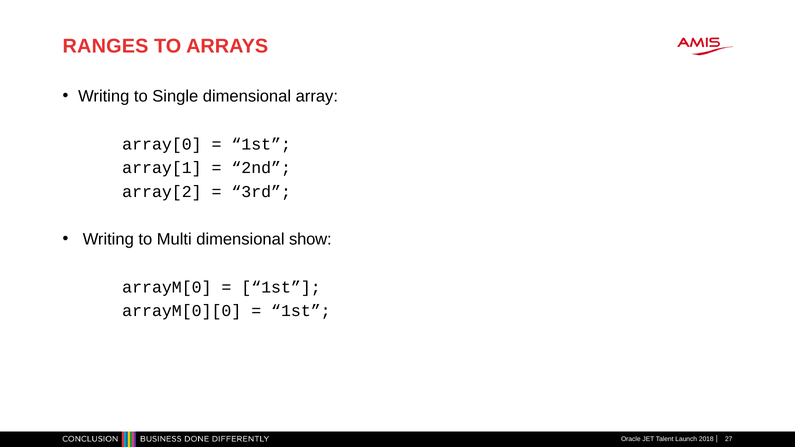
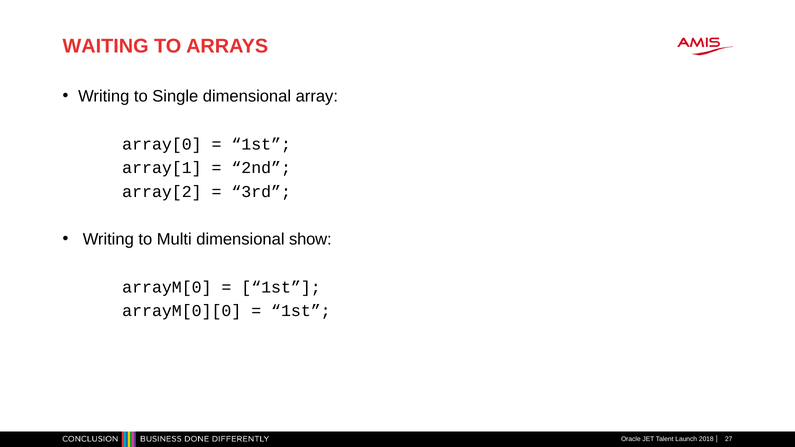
RANGES: RANGES -> WAITING (106, 46)
